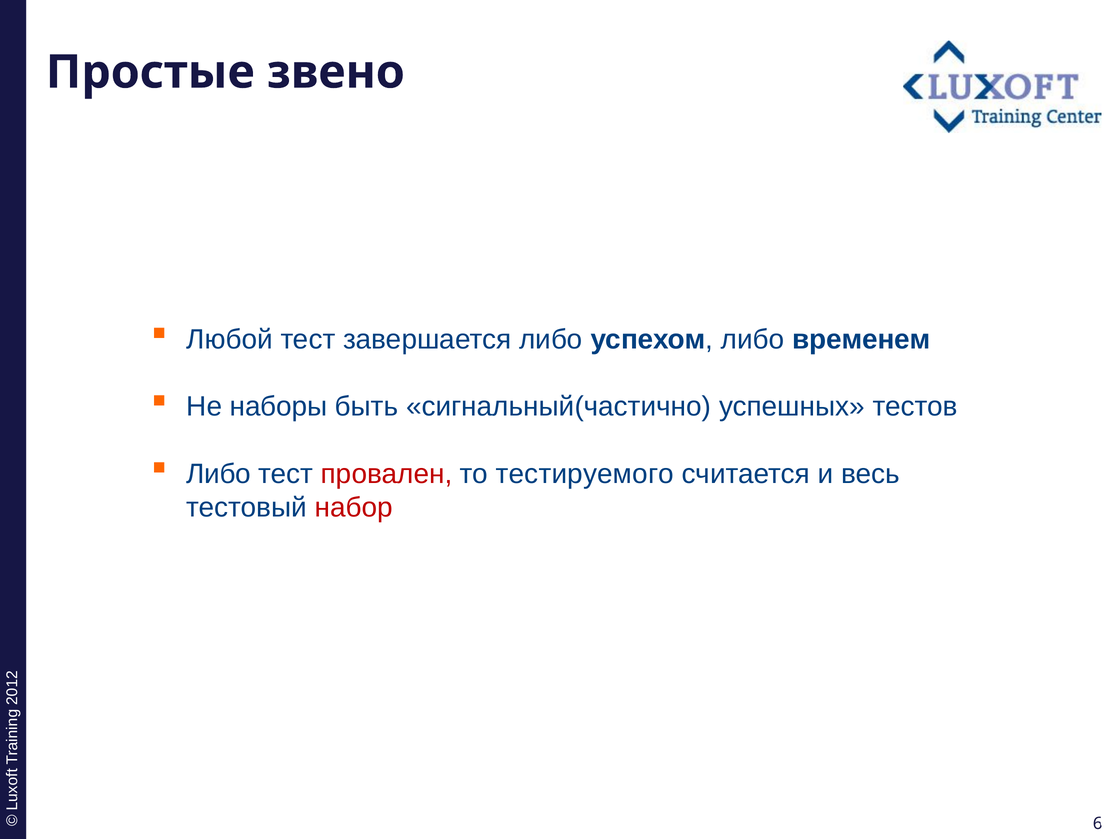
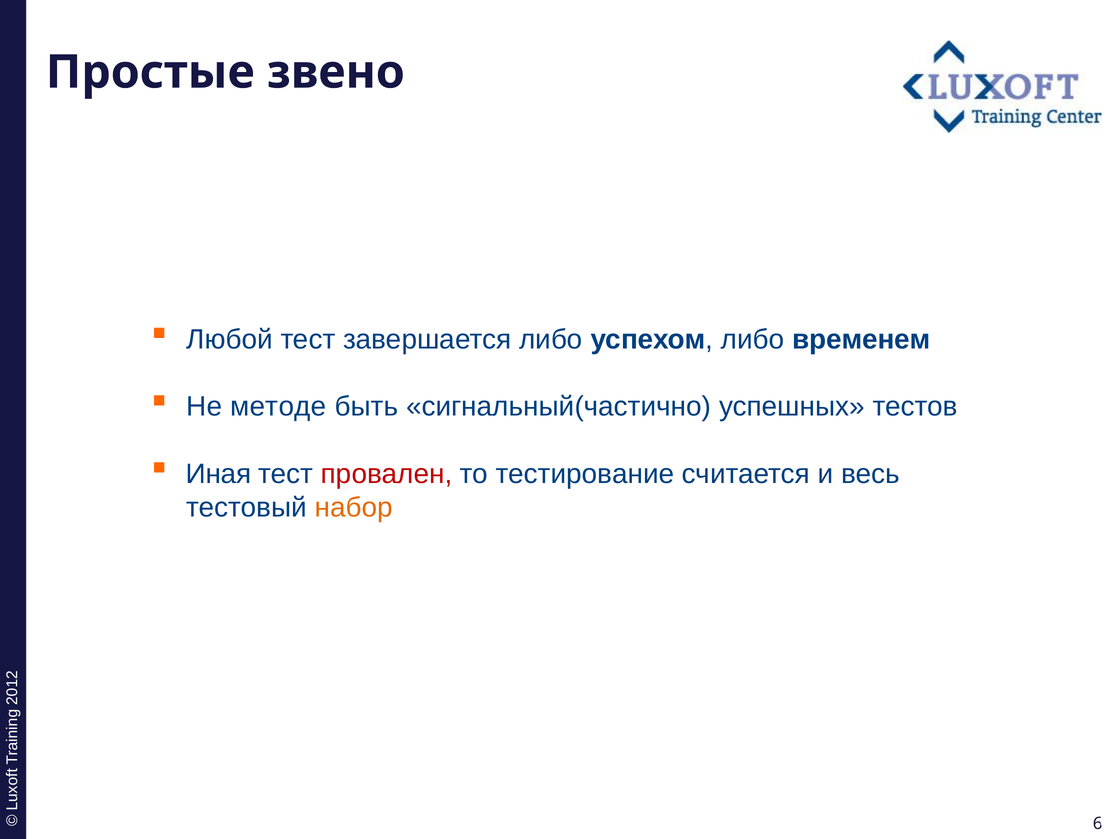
наборы: наборы -> методе (278, 407)
Либо: Либо -> Иная (219, 474)
тестируемого: тестируемого -> тестирование (585, 474)
набор colour: red -> orange (354, 507)
